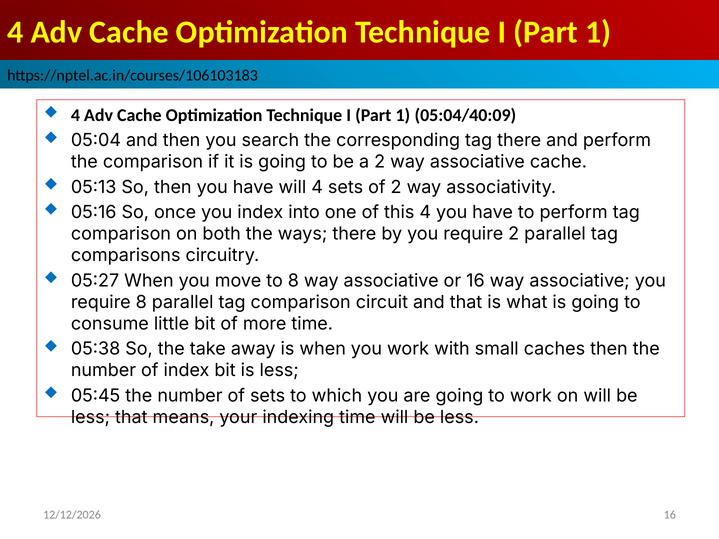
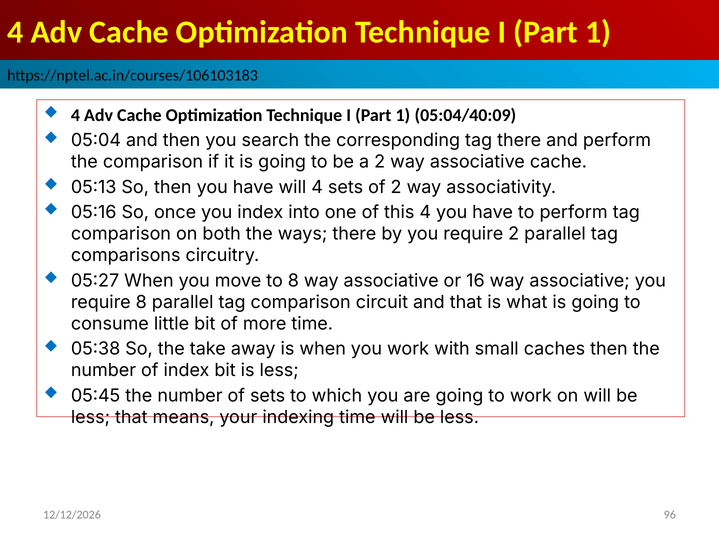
16: 16 -> 96 (670, 515)
